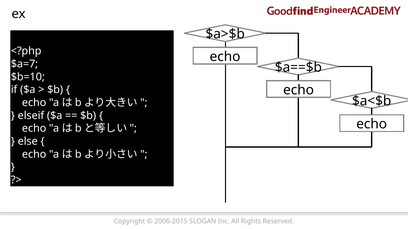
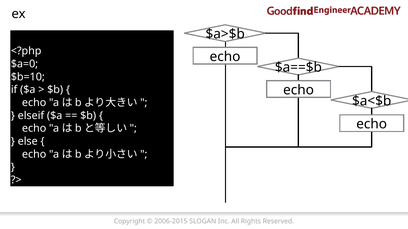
$a=7: $a=7 -> $a=0 (24, 64)
